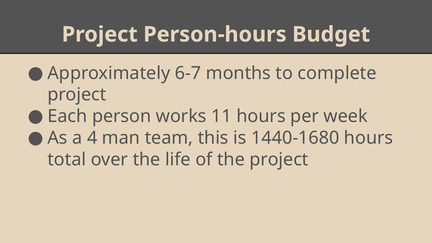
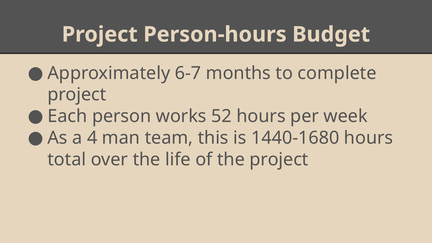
11: 11 -> 52 (222, 116)
